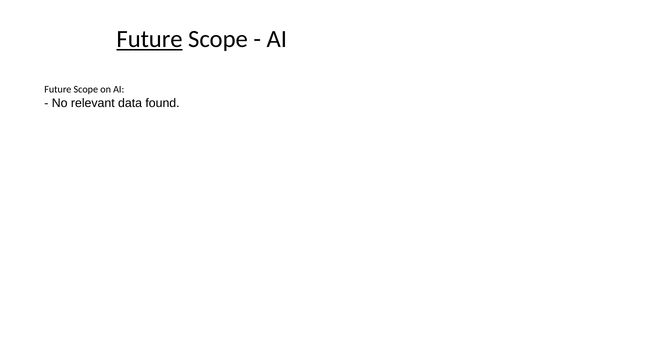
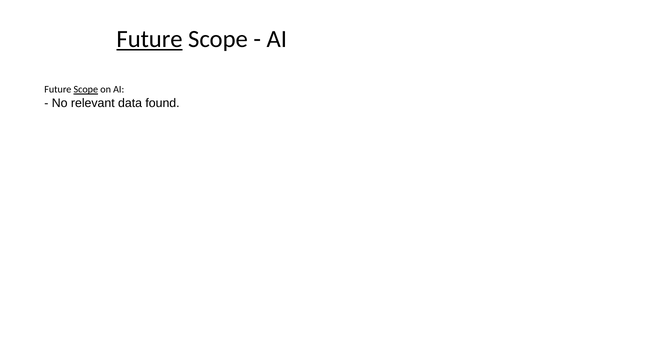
Scope underline: none -> present (86, 89)
